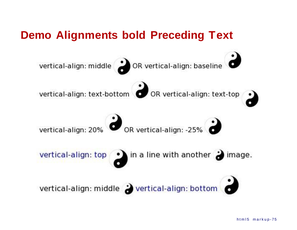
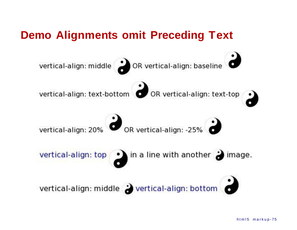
bold: bold -> omit (134, 35)
